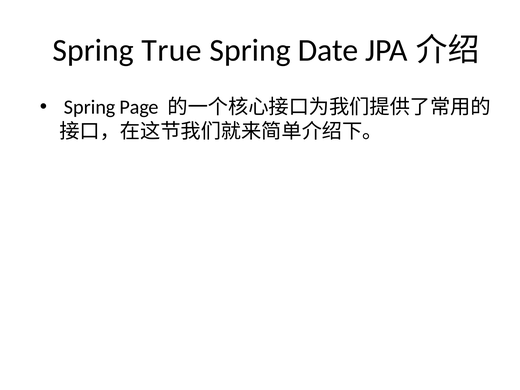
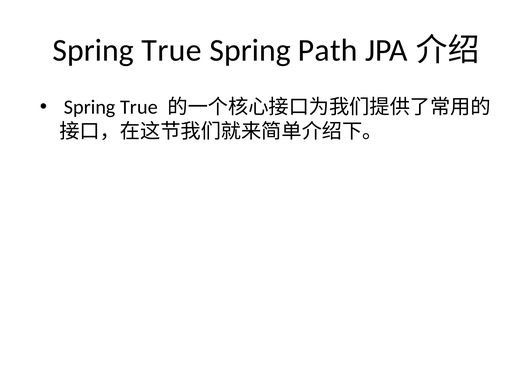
Date: Date -> Path (328, 50)
Page: Page -> True (139, 107)
